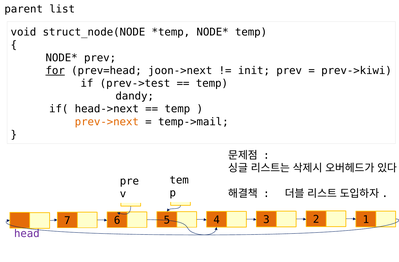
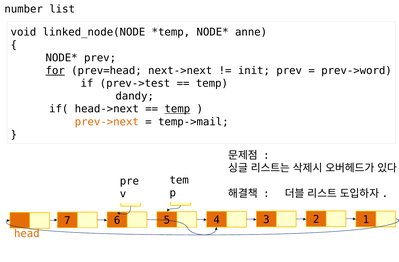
parent: parent -> number (24, 9)
struct_node(NODE: struct_node(NODE -> linked_node(NODE (94, 32)
temp: temp -> anne (251, 32)
joon->next: joon->next -> next->next (180, 71)
prev->kiwi: prev->kiwi -> prev->word (357, 71)
temp underline: none -> present (177, 109)
head colour: purple -> orange (27, 234)
